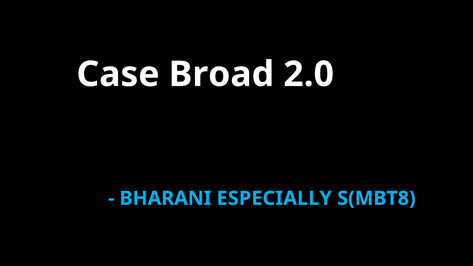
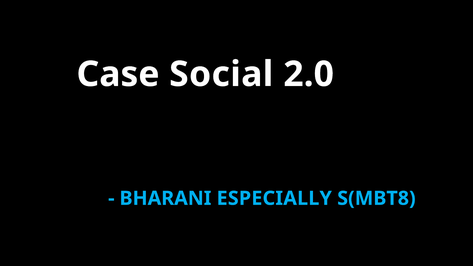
Broad: Broad -> Social (221, 74)
